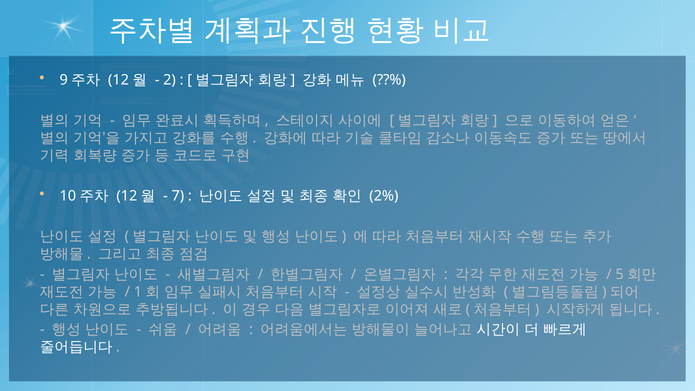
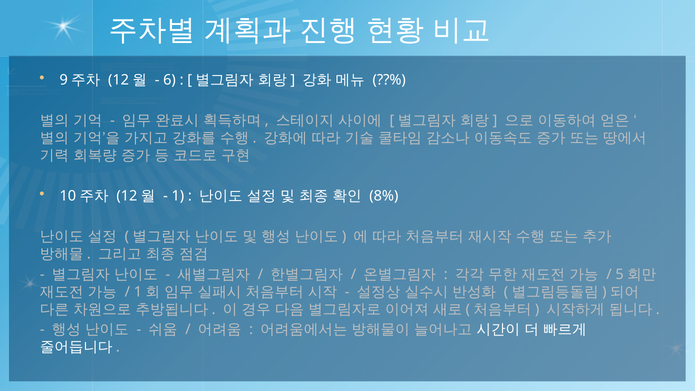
2: 2 -> 6 (170, 80)
7: 7 -> 1 (178, 196)
2%: 2% -> 8% (384, 196)
